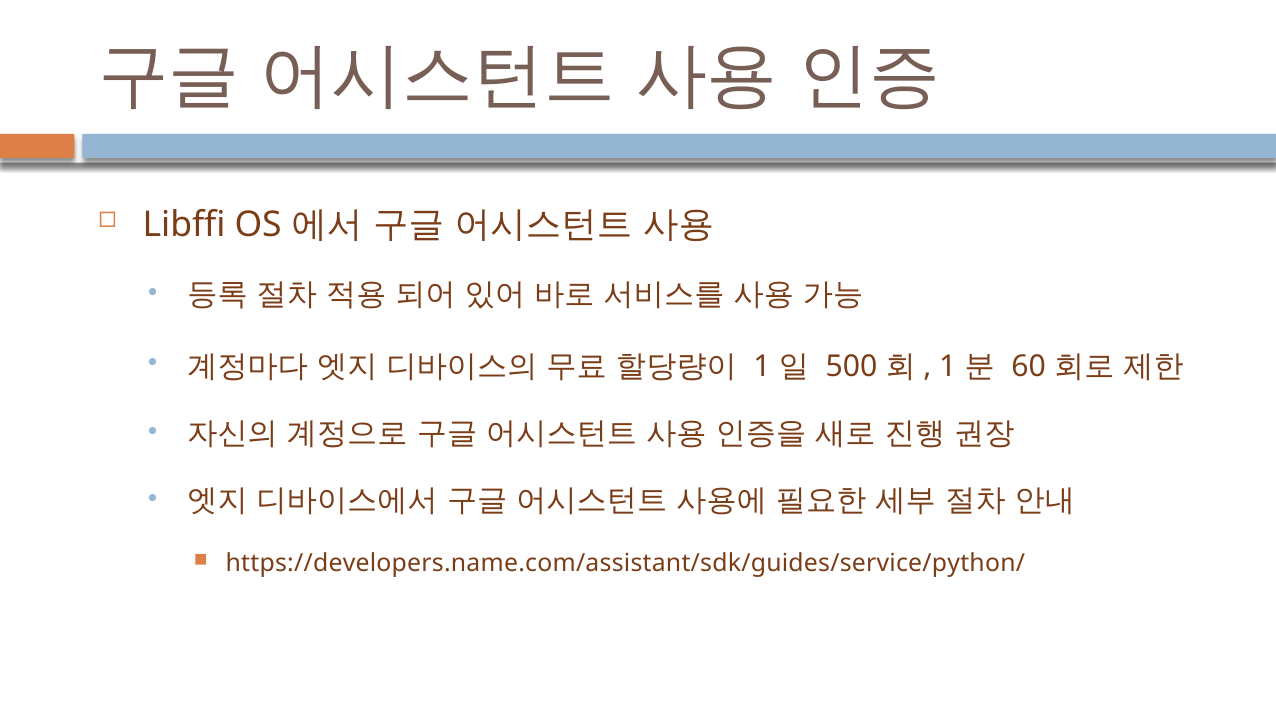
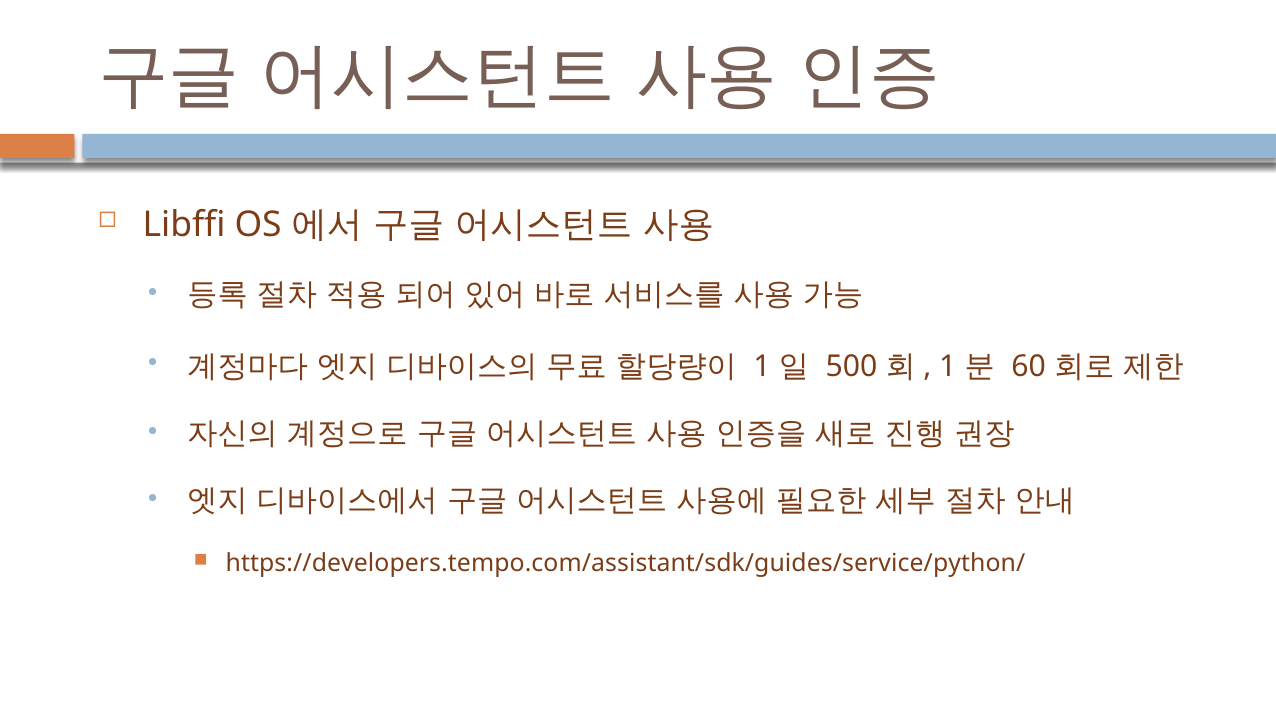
https://developers.name.com/assistant/sdk/guides/service/python/: https://developers.name.com/assistant/sdk/guides/service/python/ -> https://developers.tempo.com/assistant/sdk/guides/service/python/ (625, 563)
